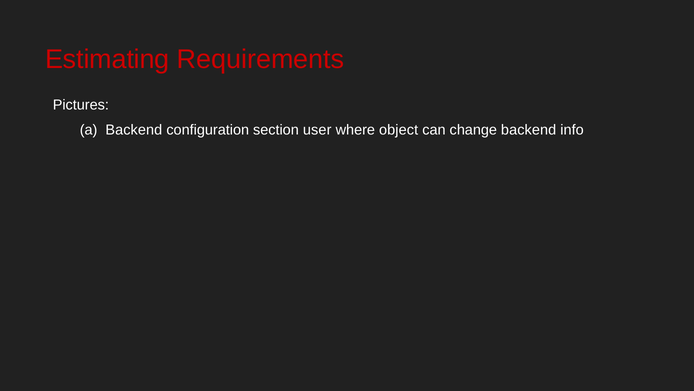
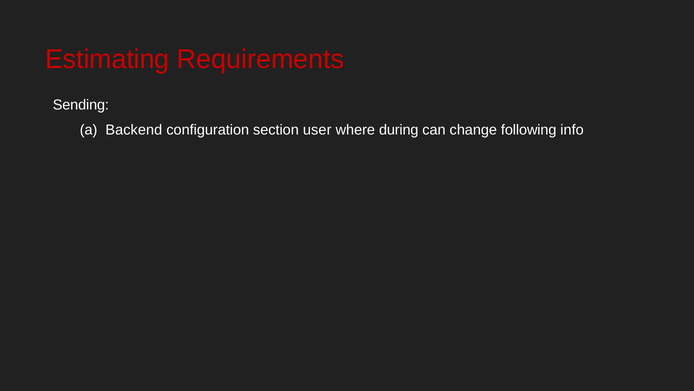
Pictures: Pictures -> Sending (81, 105)
object: object -> during (399, 130)
change backend: backend -> following (529, 130)
